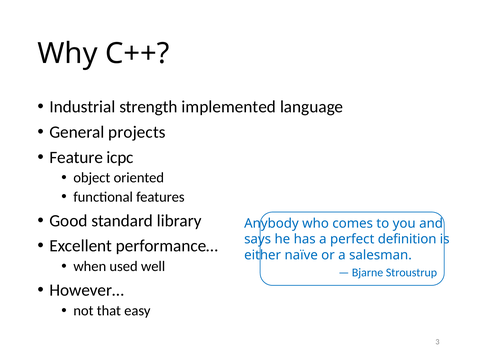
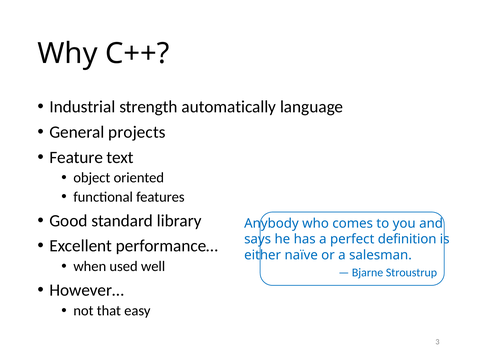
implemented: implemented -> automatically (229, 107)
icpc: icpc -> text (120, 157)
